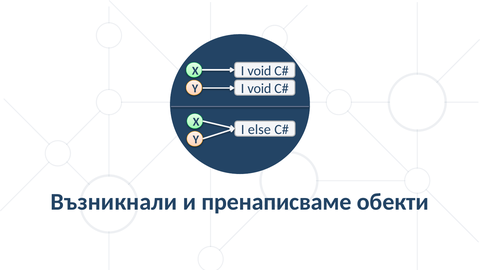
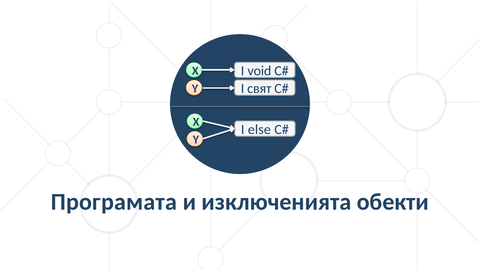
void: void -> свят (259, 89)
Възникнали: Възникнали -> Програмата (114, 202)
пренаписваме: пренаписваме -> изключенията (276, 202)
